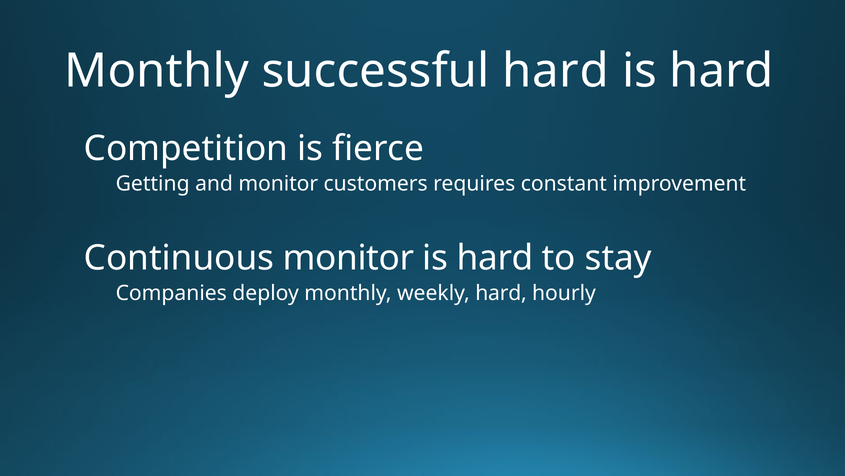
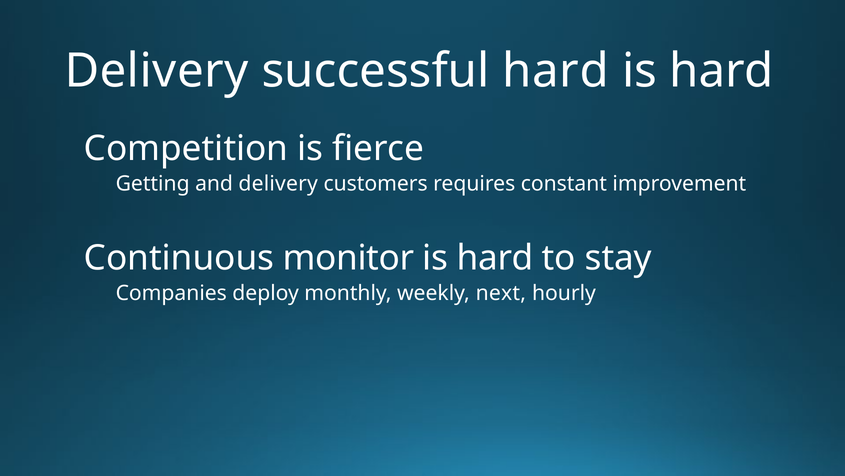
Monthly: Monthly -> Delivery (157, 71)
and monitor: monitor -> delivery (278, 183)
weekly hard: hard -> next (501, 293)
